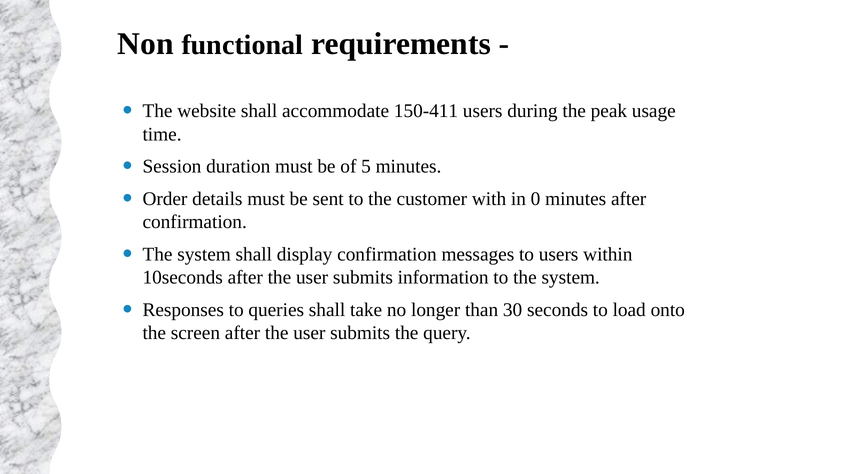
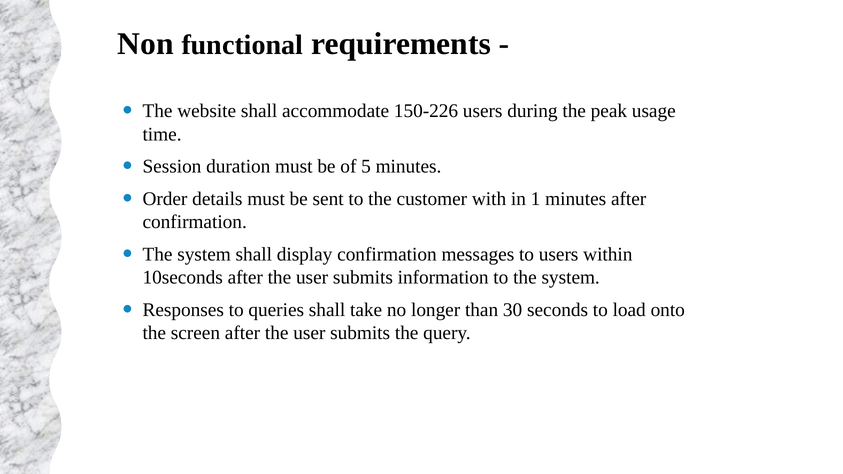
150-411: 150-411 -> 150-226 (426, 111)
0: 0 -> 1 (536, 199)
